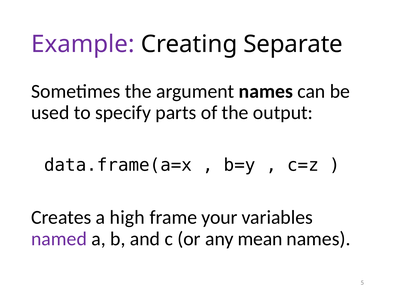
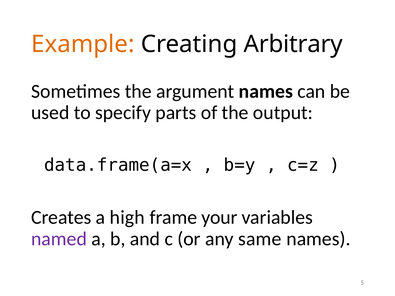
Example colour: purple -> orange (83, 44)
Separate: Separate -> Arbitrary (293, 44)
mean: mean -> same (260, 239)
